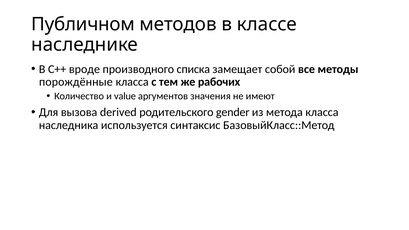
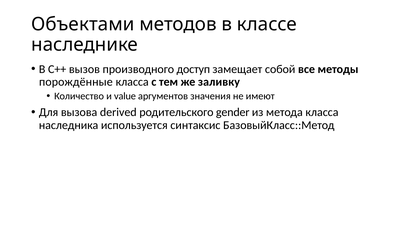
Публичном: Публичном -> Объектами (83, 24)
вроде: вроде -> вызов (84, 69)
списка: списка -> доступ (193, 69)
рабочих: рабочих -> заливку (219, 82)
